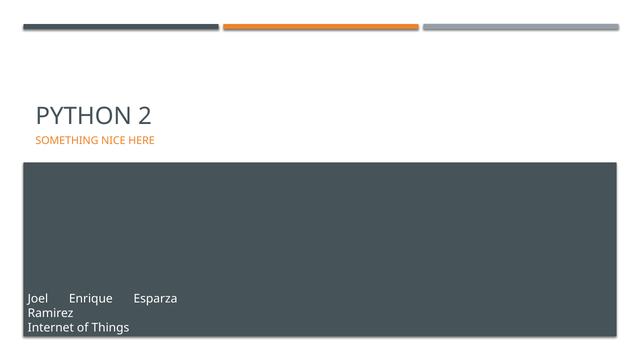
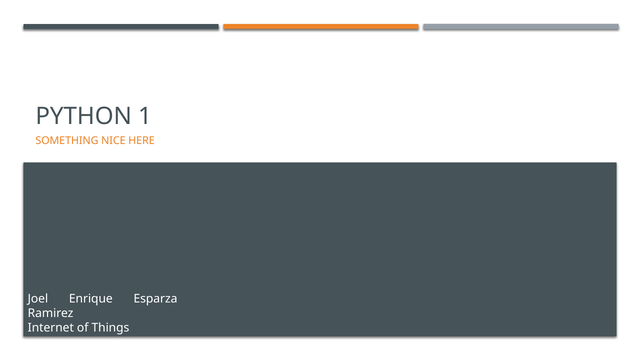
2: 2 -> 1 (145, 116)
